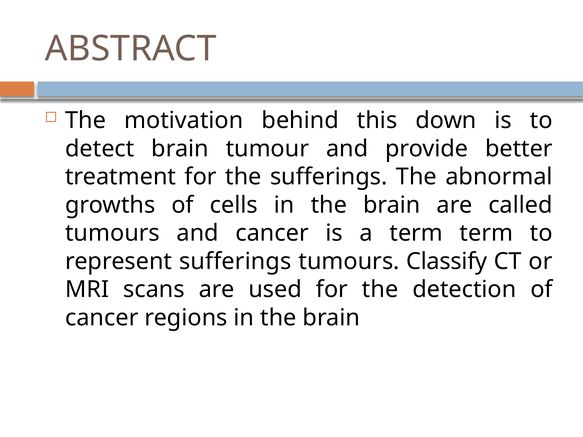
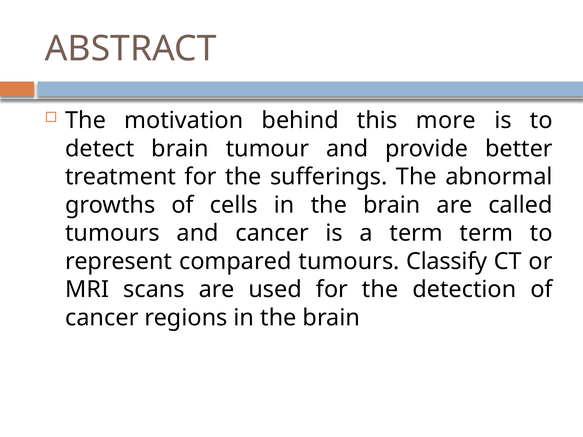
down: down -> more (446, 121)
represent sufferings: sufferings -> compared (235, 262)
